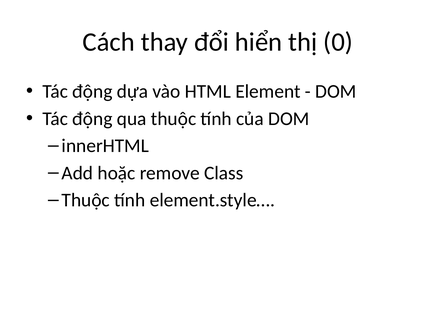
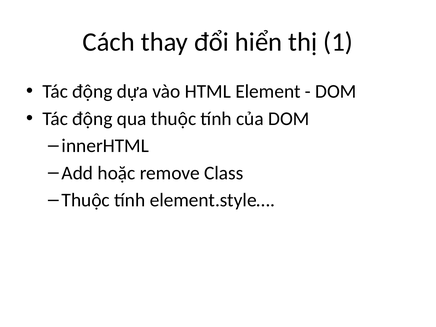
0: 0 -> 1 (338, 42)
